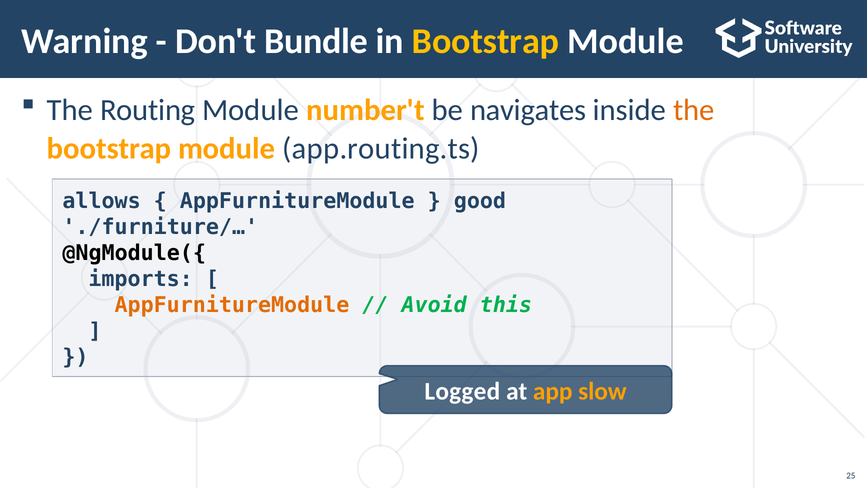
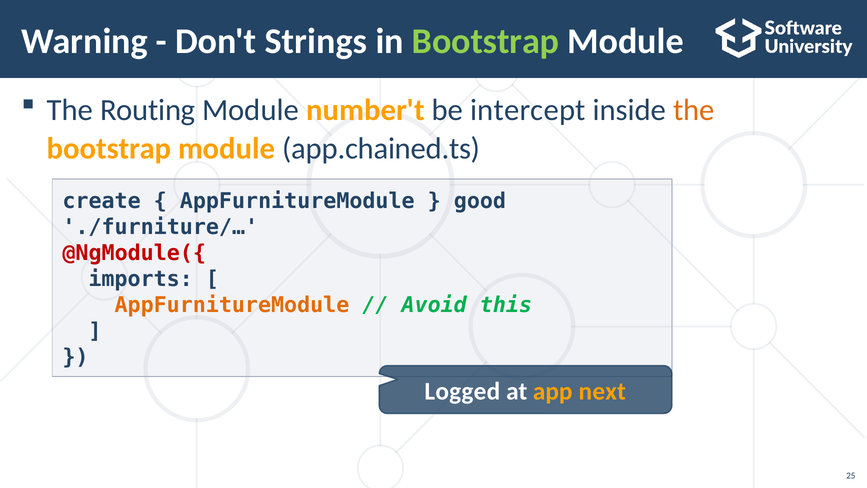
Bundle: Bundle -> Strings (316, 41)
Bootstrap colour: yellow -> light green (486, 41)
navigates: navigates -> intercept (528, 110)
app.routing.ts: app.routing.ts -> app.chained.ts (381, 149)
allows: allows -> create (102, 201)
@NgModule({ colour: black -> red (134, 253)
slow: slow -> next (602, 391)
